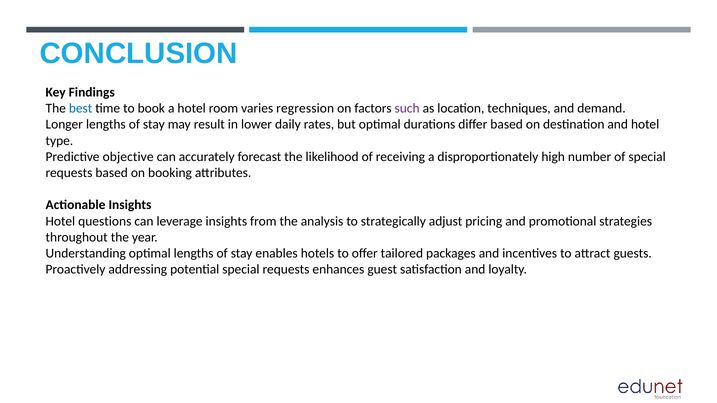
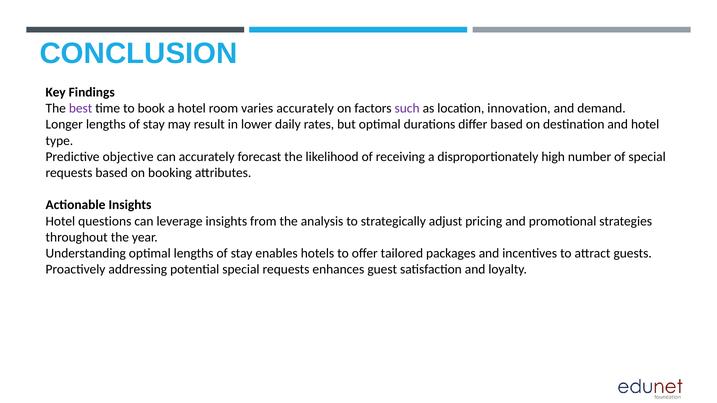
best colour: blue -> purple (81, 108)
varies regression: regression -> accurately (305, 108)
techniques: techniques -> innovation (519, 108)
